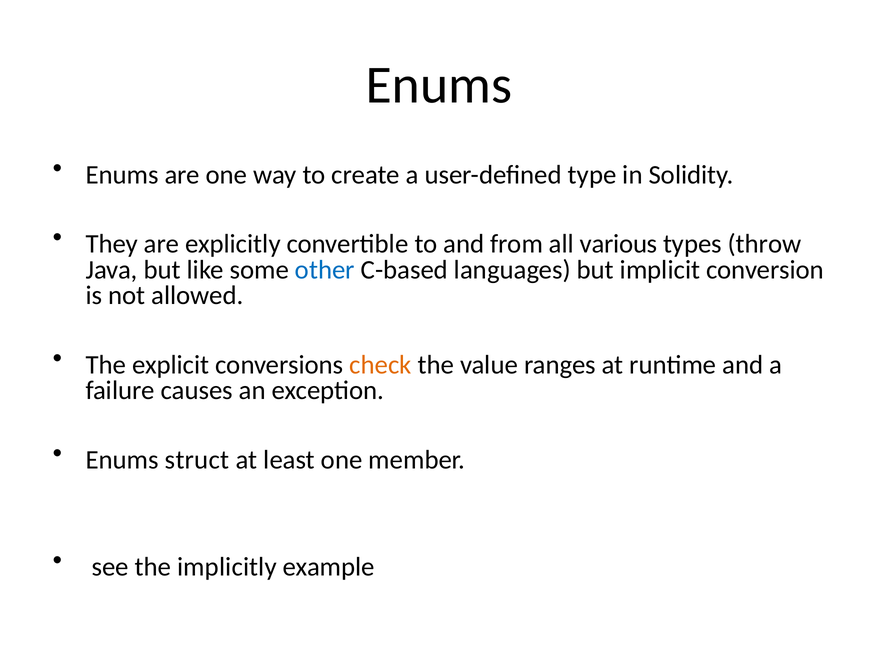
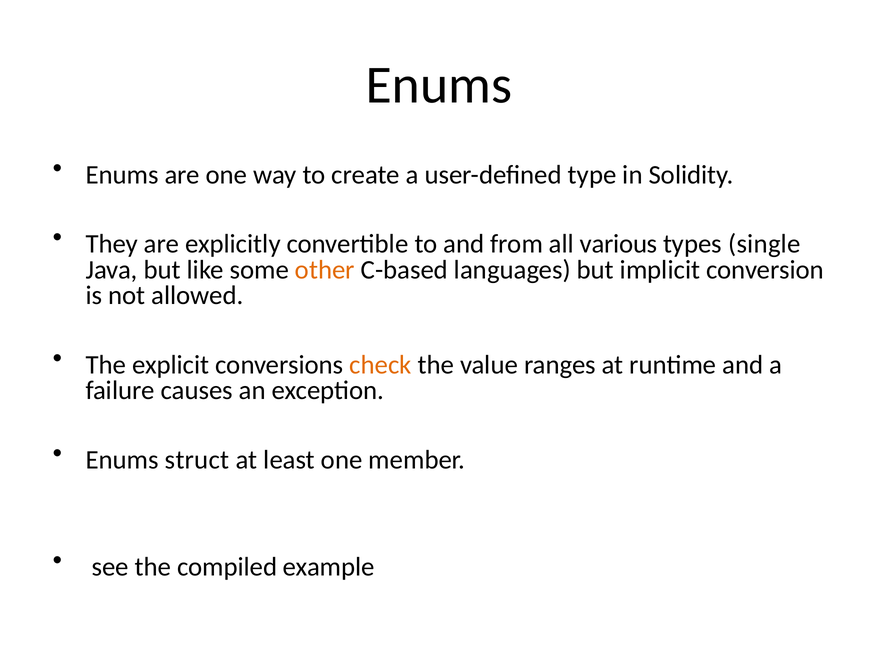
throw: throw -> single (764, 244)
other colour: blue -> orange (325, 270)
implicitly: implicitly -> compiled (227, 567)
